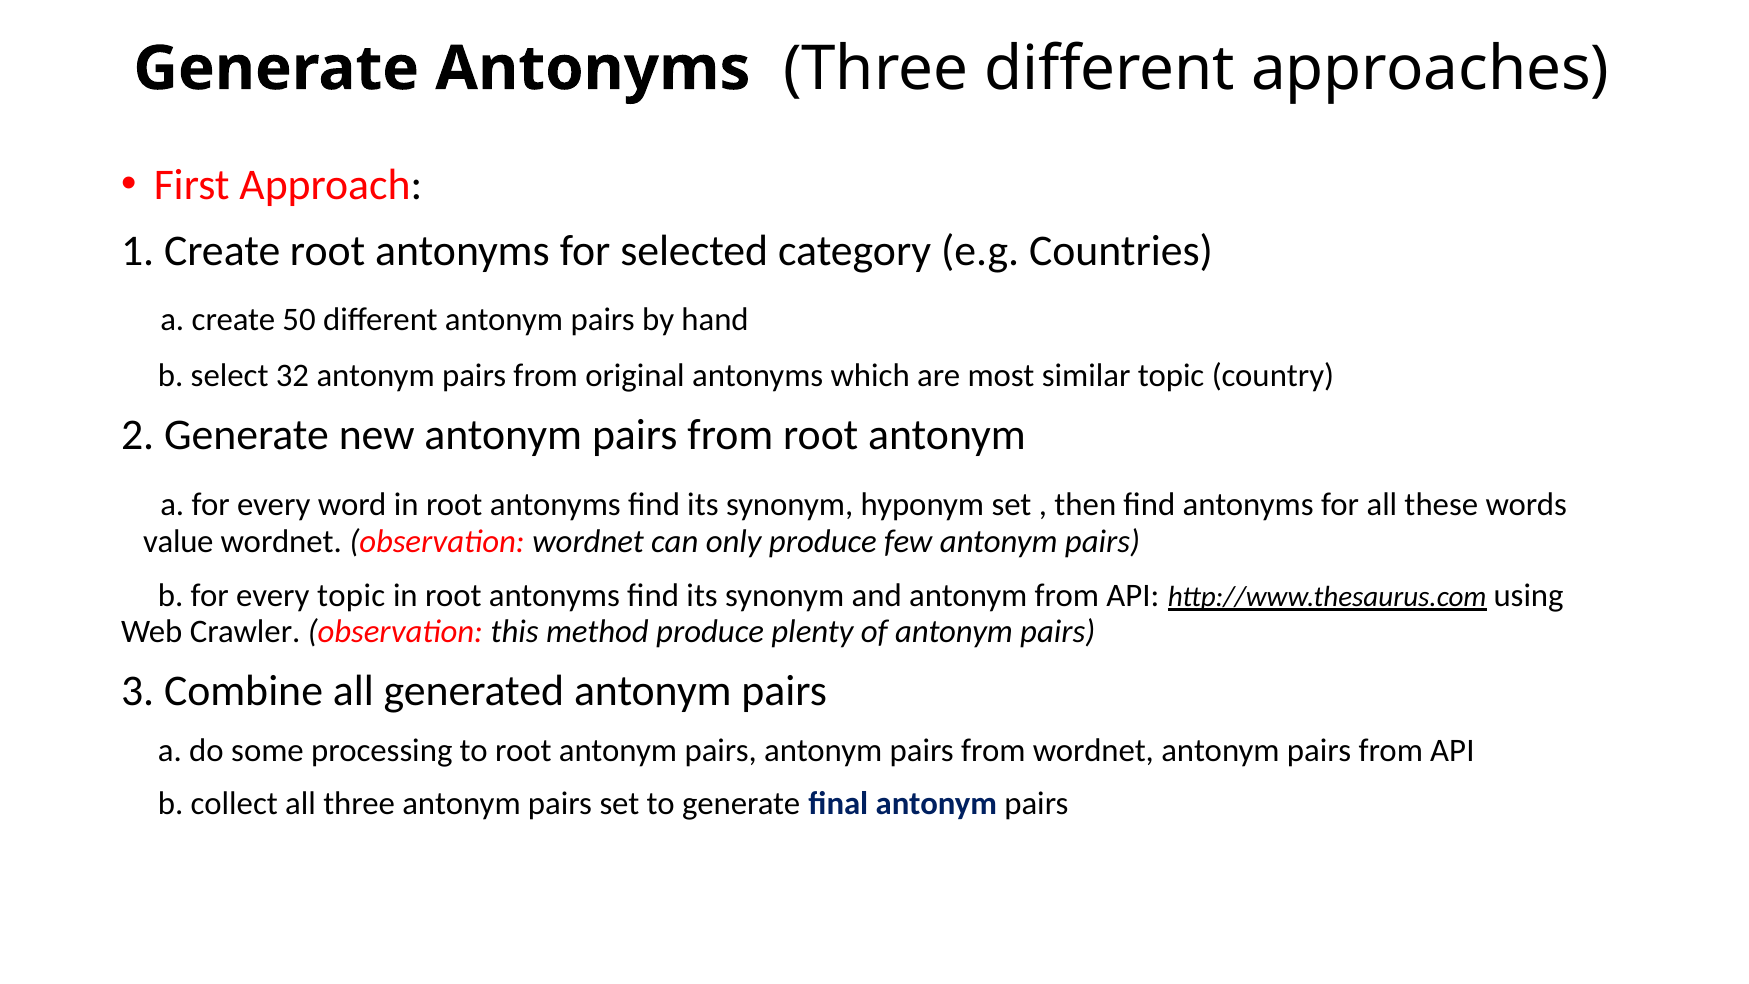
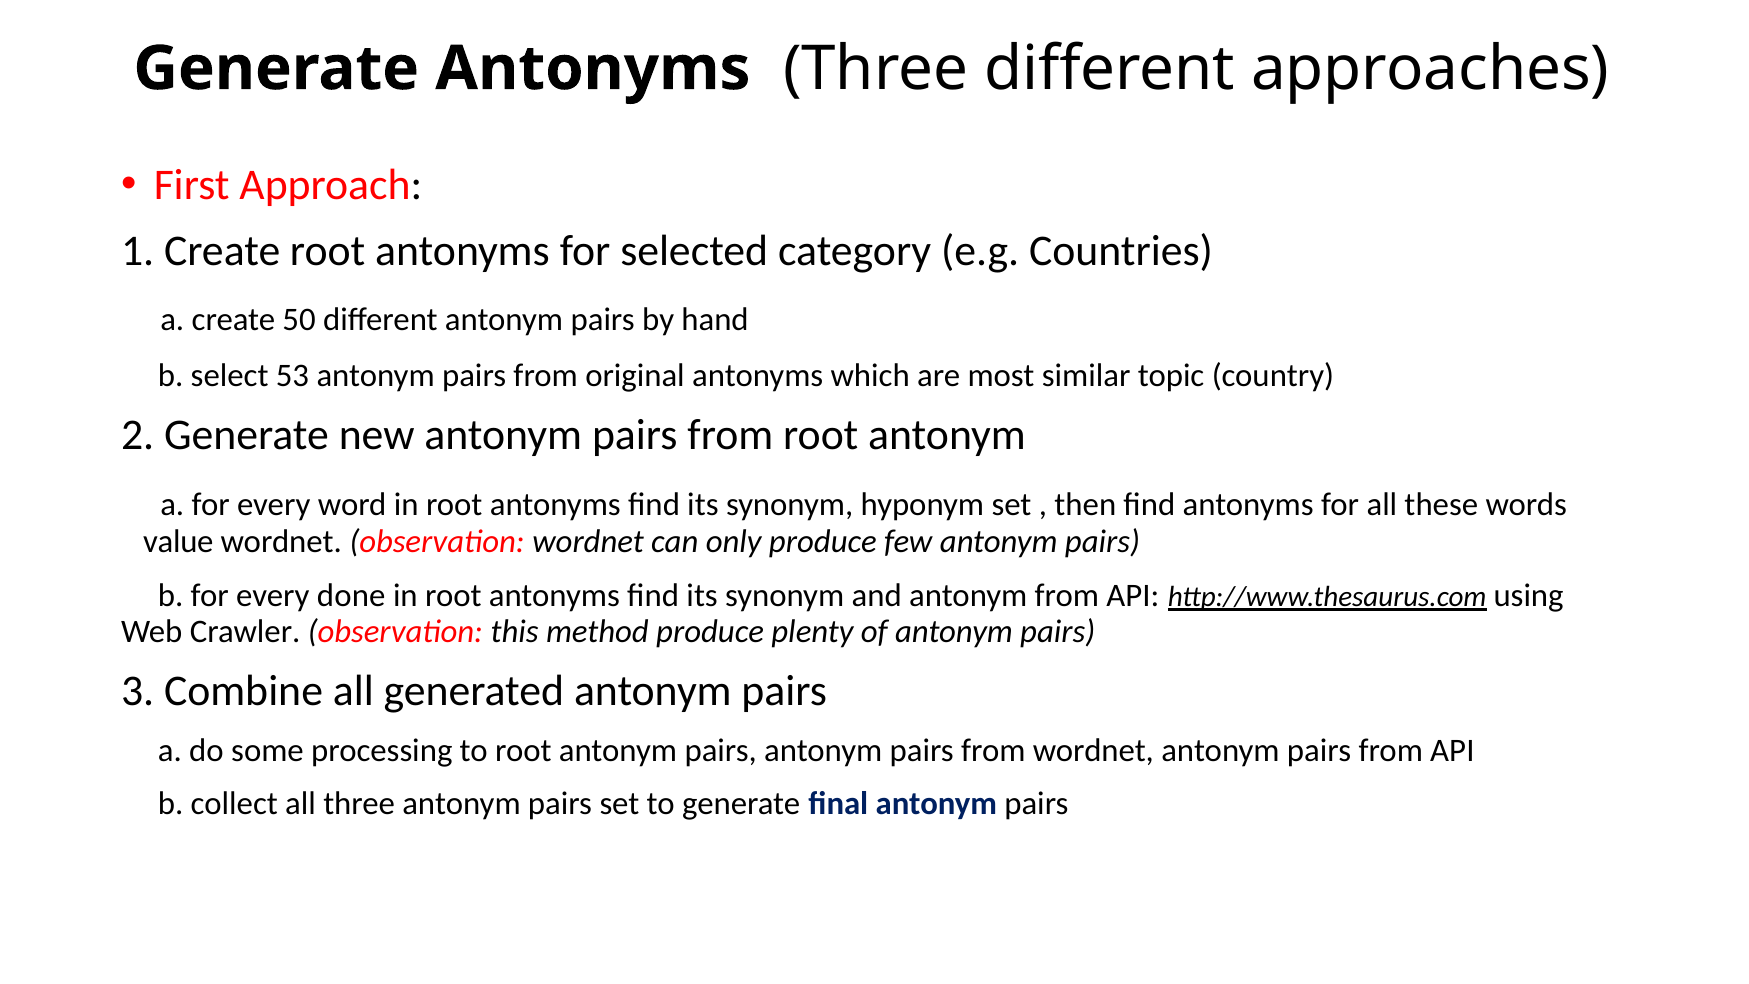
32: 32 -> 53 (292, 376)
every topic: topic -> done (351, 596)
